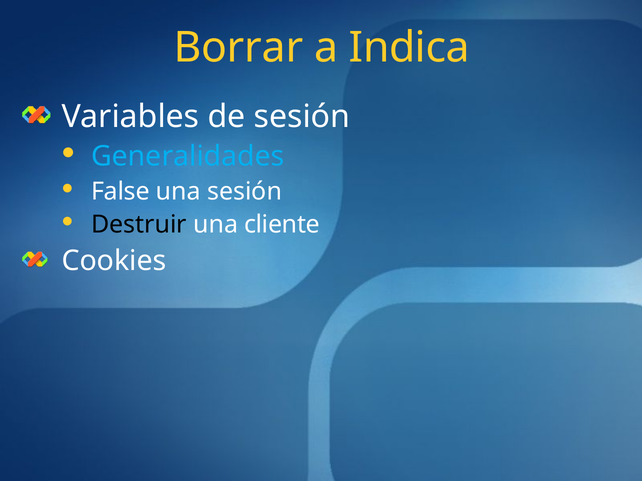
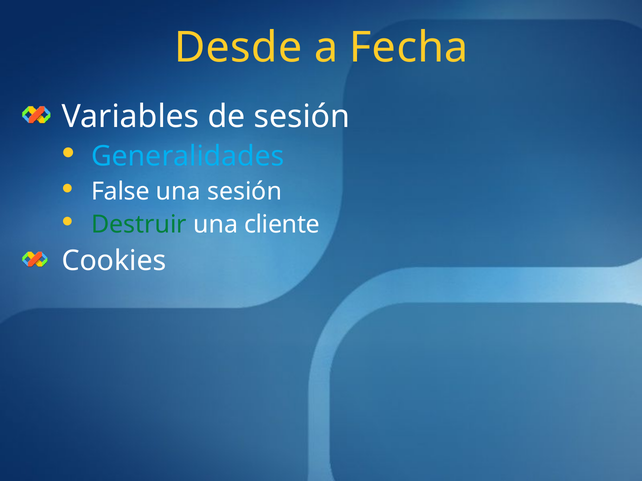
Borrar: Borrar -> Desde (238, 48)
Indica: Indica -> Fecha (409, 48)
Destruir colour: black -> green (139, 225)
